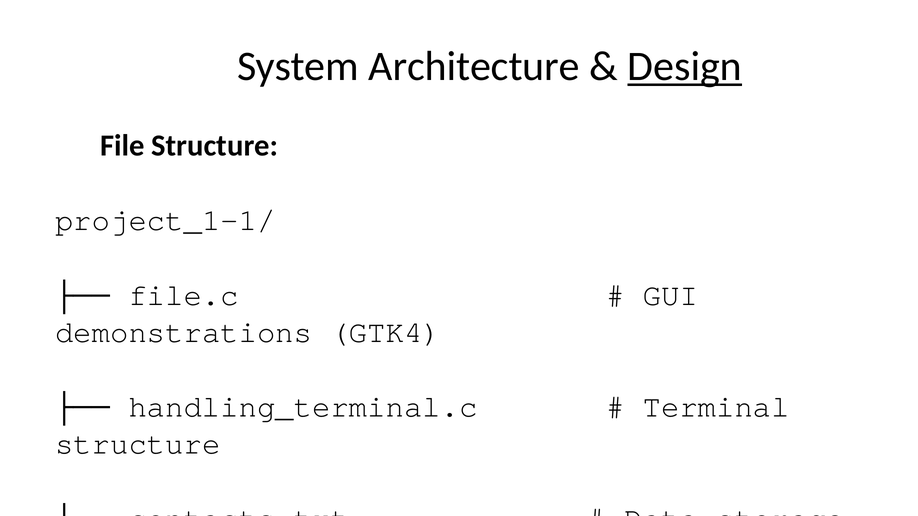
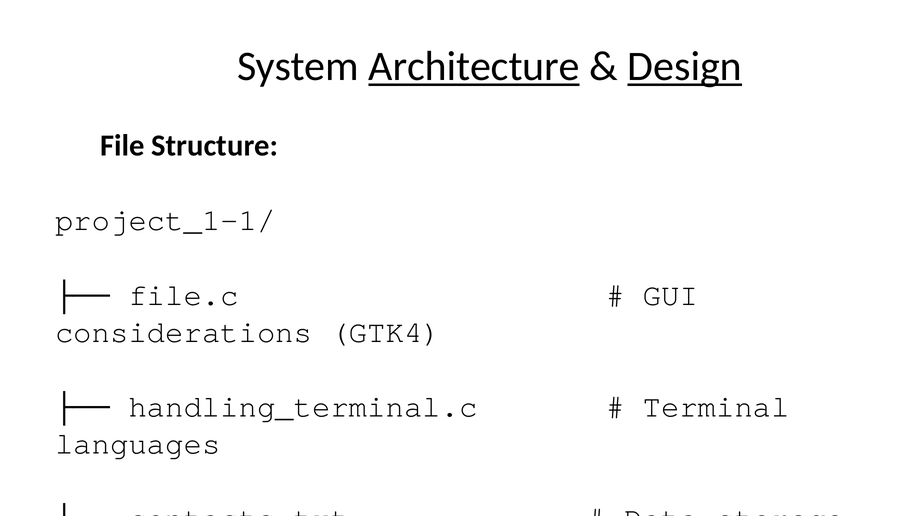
Architecture underline: none -> present (474, 67)
demonstrations: demonstrations -> considerations (184, 332)
structure: structure -> languages (138, 444)
